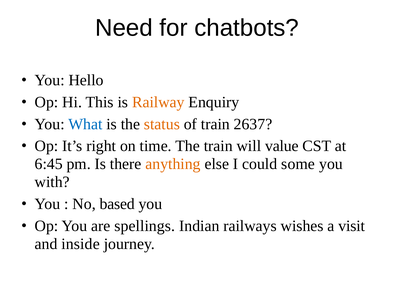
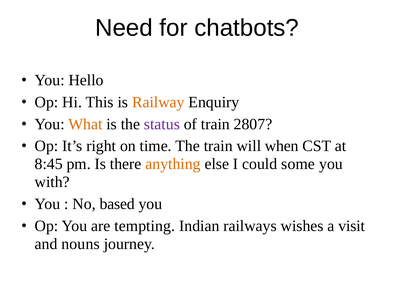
What colour: blue -> orange (85, 124)
status colour: orange -> purple (162, 124)
2637: 2637 -> 2807 (253, 124)
value: value -> when (282, 146)
6:45: 6:45 -> 8:45 (49, 164)
spellings: spellings -> tempting (145, 226)
inside: inside -> nouns (81, 244)
